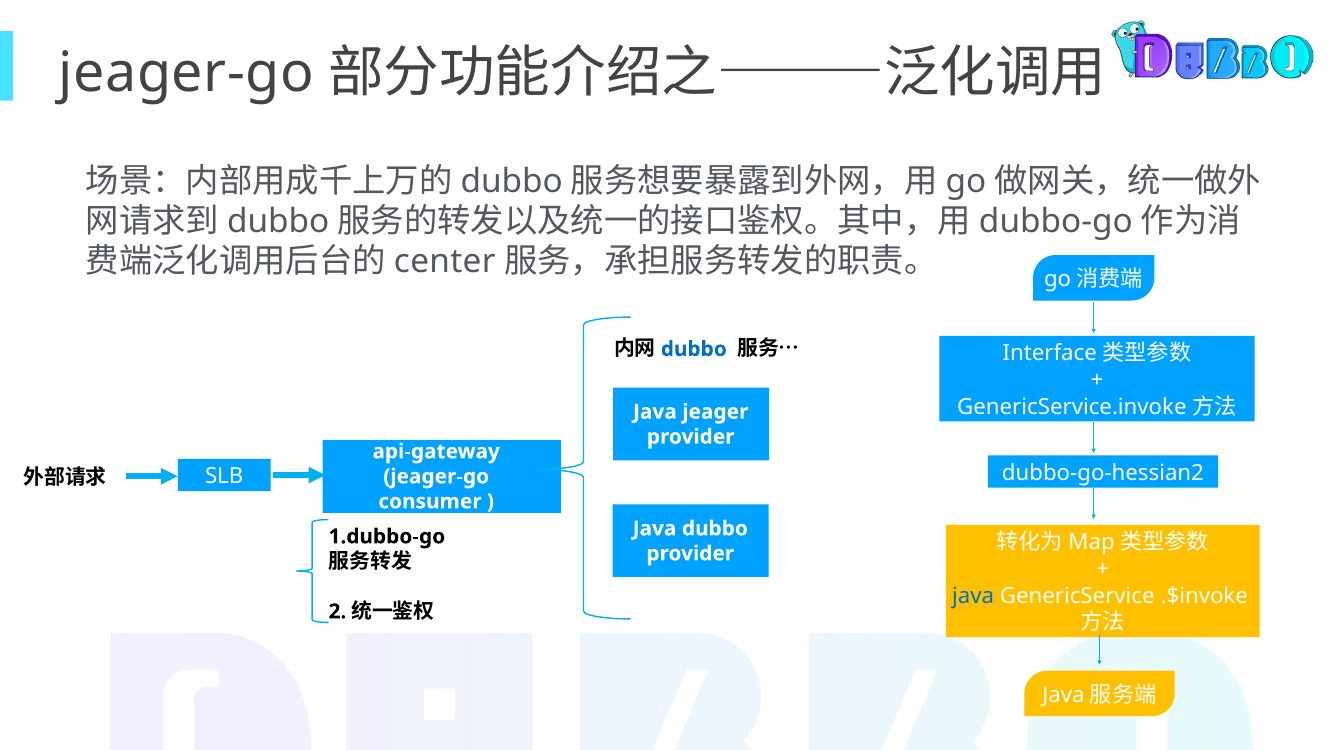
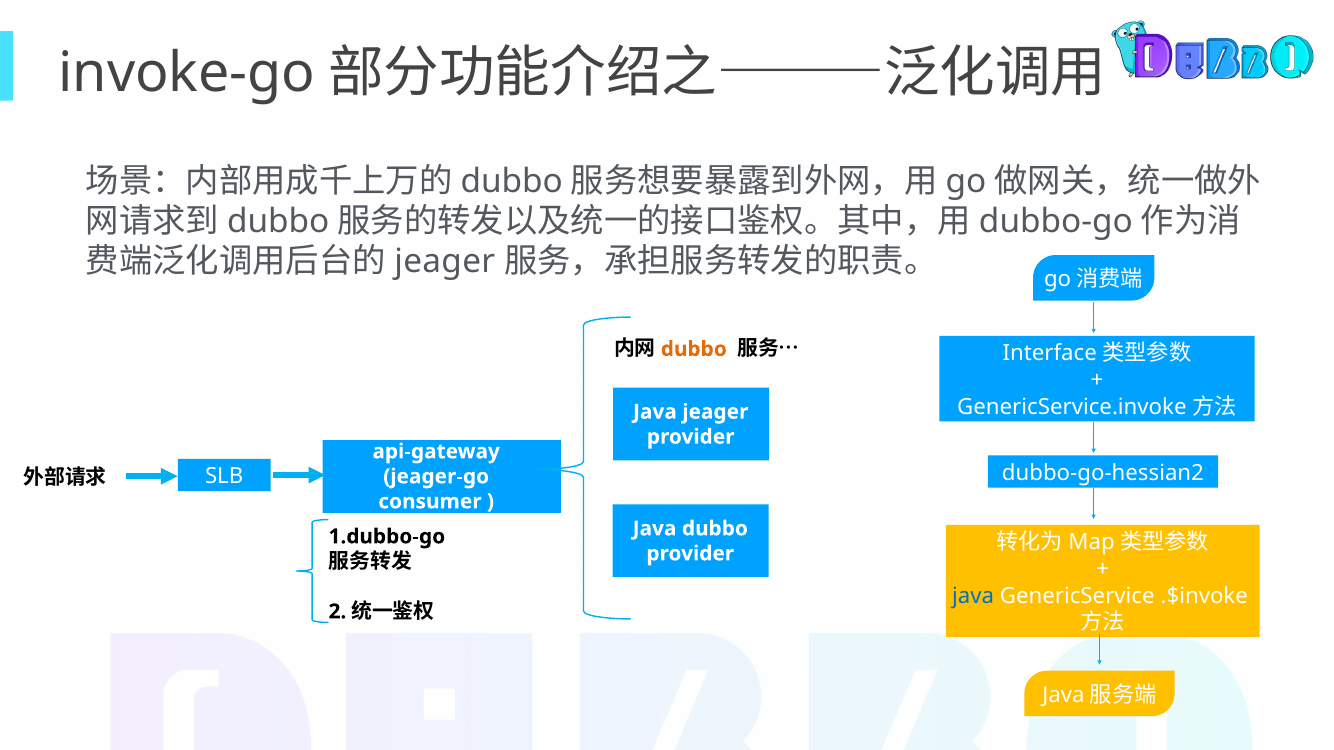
jeager-go: jeager-go -> invoke-go (187, 73)
center: center -> jeager (445, 261)
dubbo colour: blue -> orange (694, 349)
